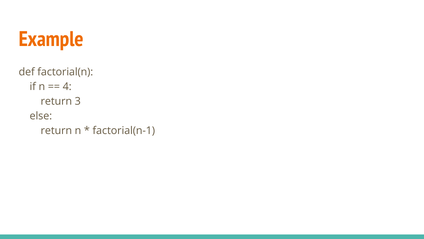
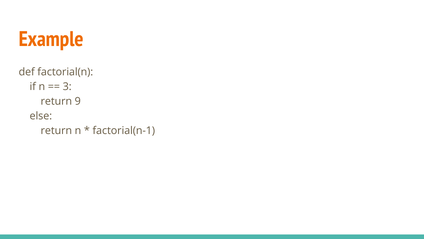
4: 4 -> 3 (67, 87)
3: 3 -> 9 (78, 101)
